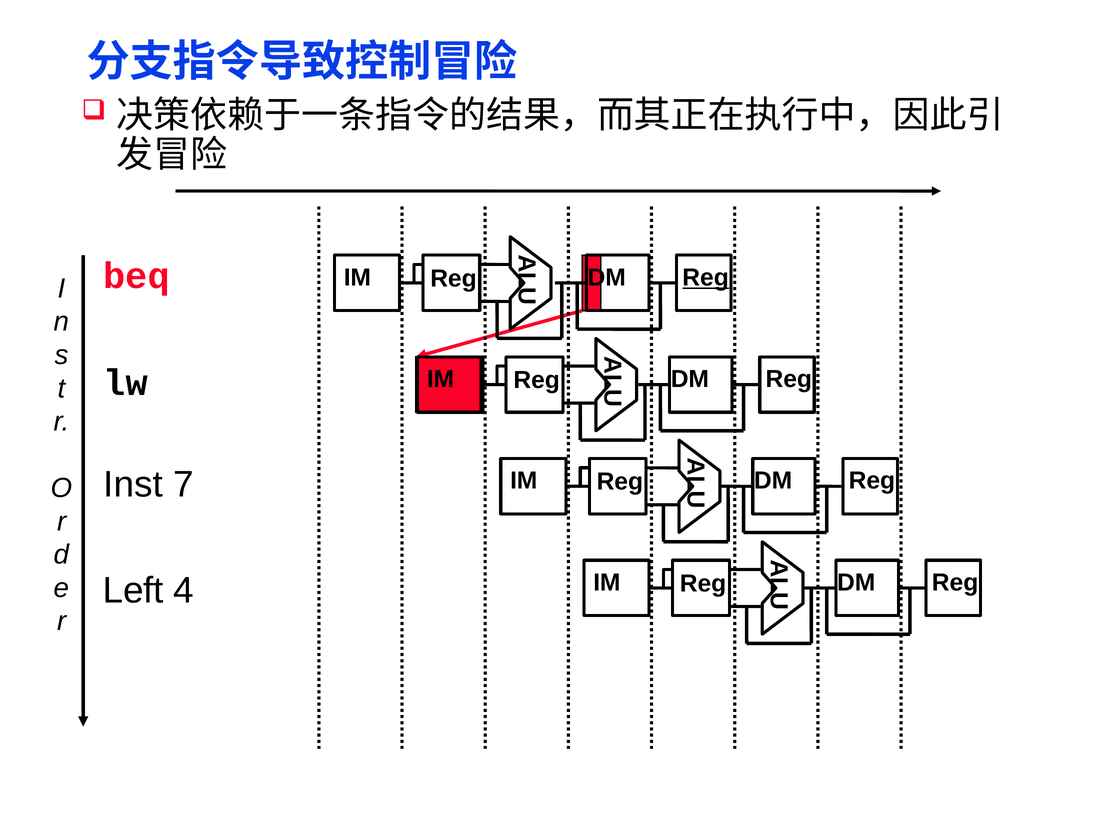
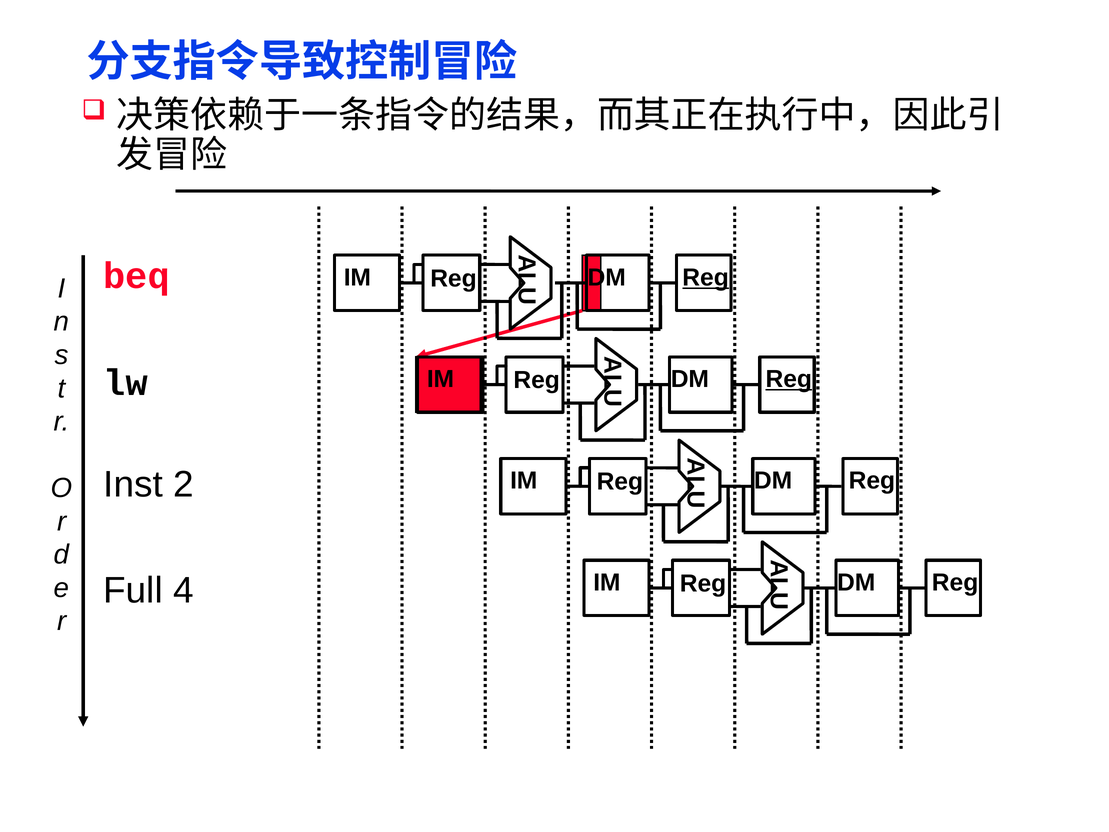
Reg underline: none -> present (789, 379)
7: 7 -> 2 (183, 484)
Left: Left -> Full (133, 590)
